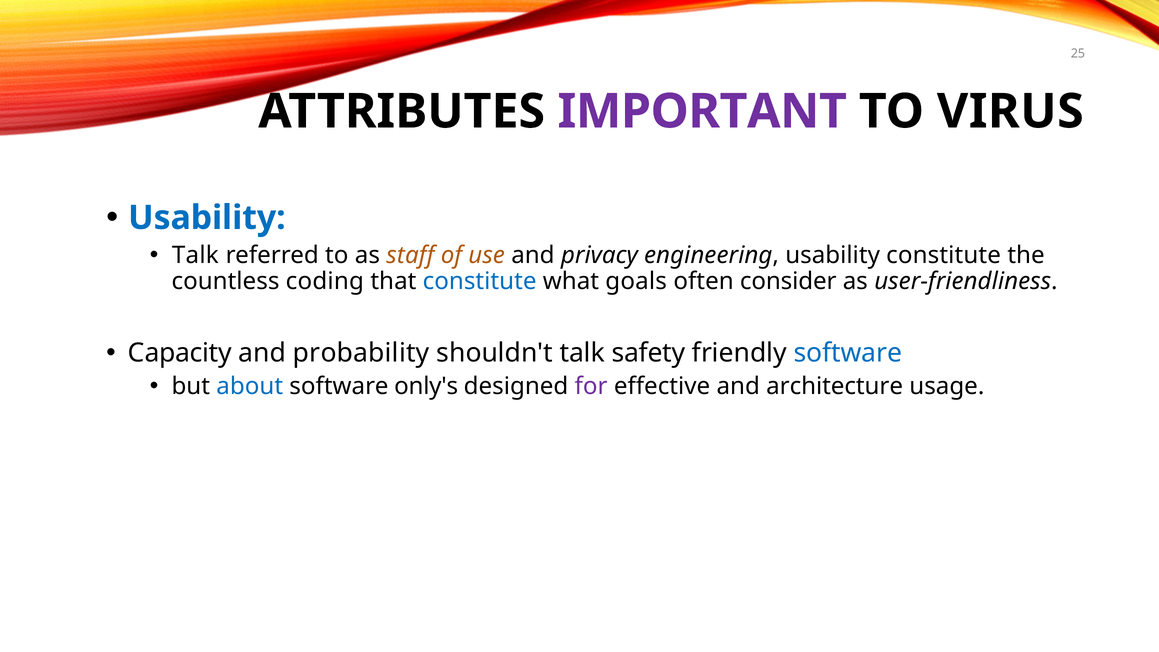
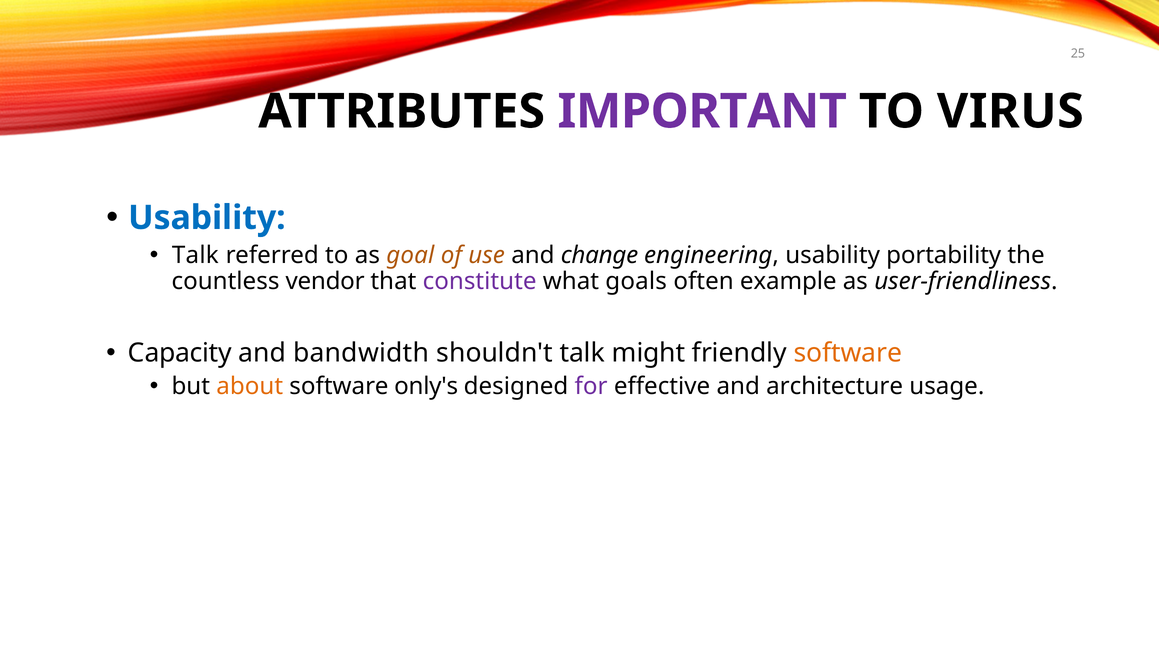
staff: staff -> goal (410, 255)
privacy: privacy -> change (600, 255)
usability constitute: constitute -> portability (944, 255)
coding: coding -> vendor (325, 281)
constitute colour: blue -> purple (480, 281)
consider: consider -> example (788, 281)
probability: probability -> bandwidth (361, 353)
safety: safety -> might (649, 353)
software colour: blue -> orange (848, 353)
about colour: blue -> orange (250, 386)
